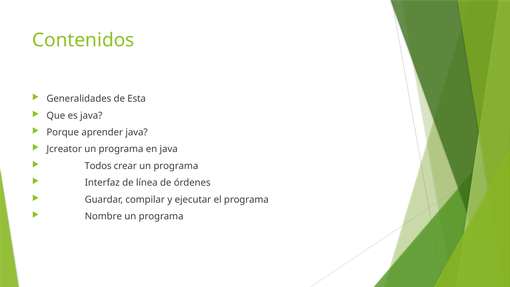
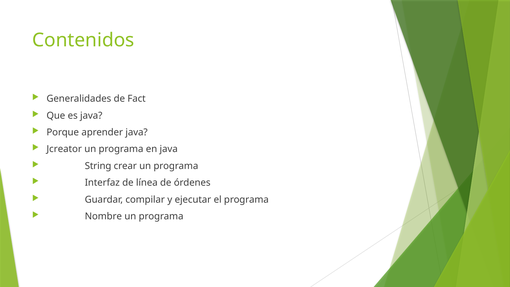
Esta: Esta -> Fact (137, 99)
Todos: Todos -> String (98, 166)
